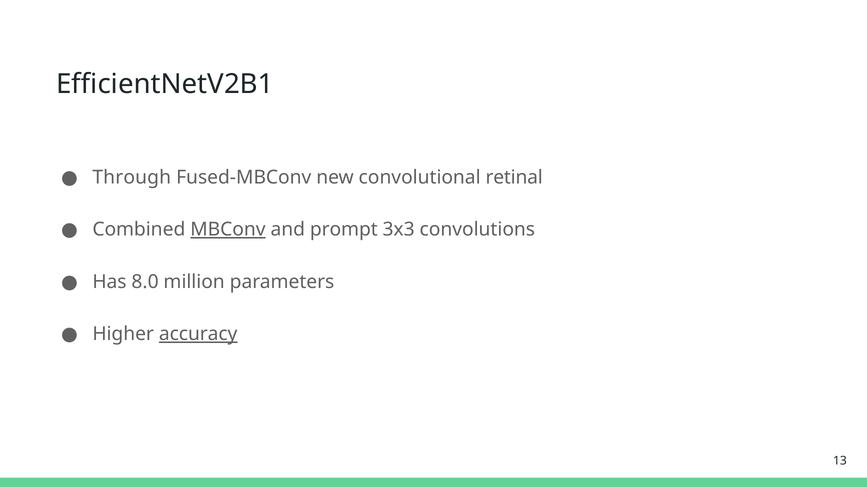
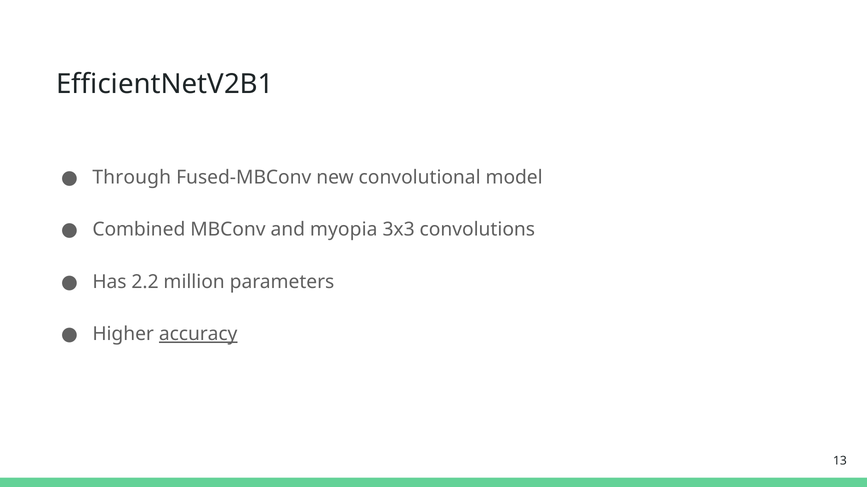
retinal: retinal -> model (514, 178)
MBConv underline: present -> none (228, 230)
prompt: prompt -> myopia (344, 230)
8.0: 8.0 -> 2.2 (145, 282)
